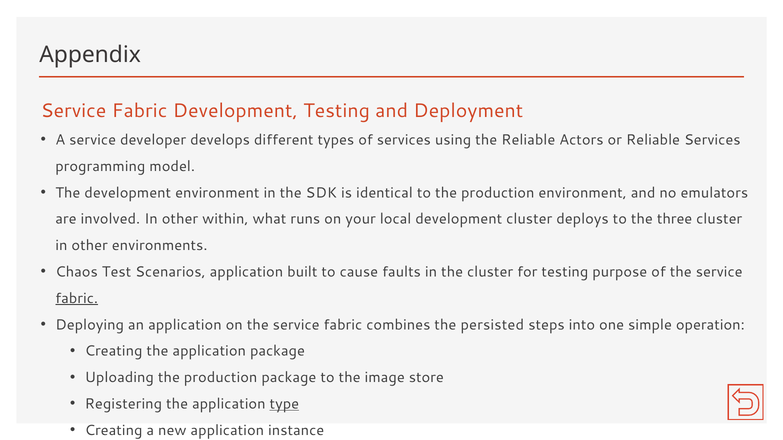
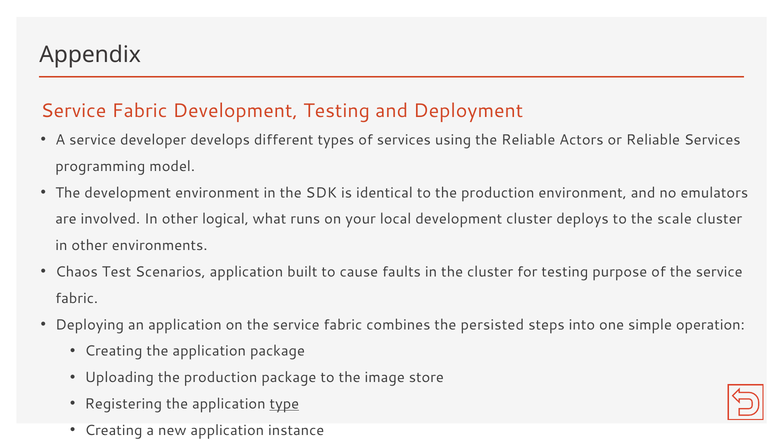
within: within -> logical (225, 219)
three: three -> scale (674, 219)
fabric underline: present -> none (77, 299)
